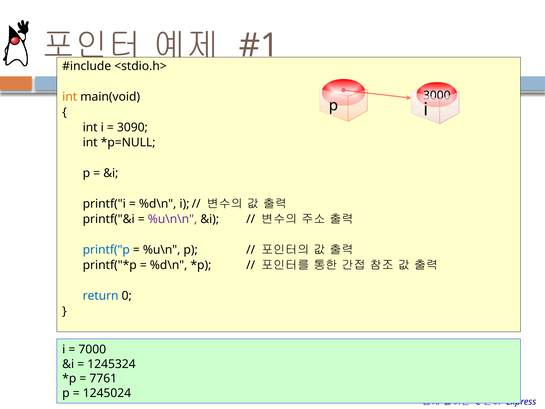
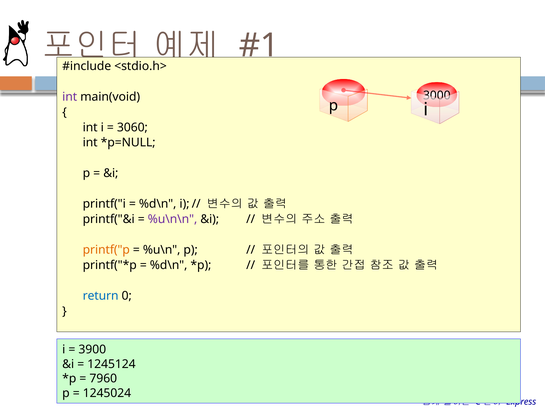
int colour: orange -> purple (70, 97)
3090: 3090 -> 3060 (132, 127)
printf("p colour: blue -> orange (106, 250)
7000: 7000 -> 3900 (92, 349)
1245324: 1245324 -> 1245124 (111, 364)
7761: 7761 -> 7960 (103, 378)
